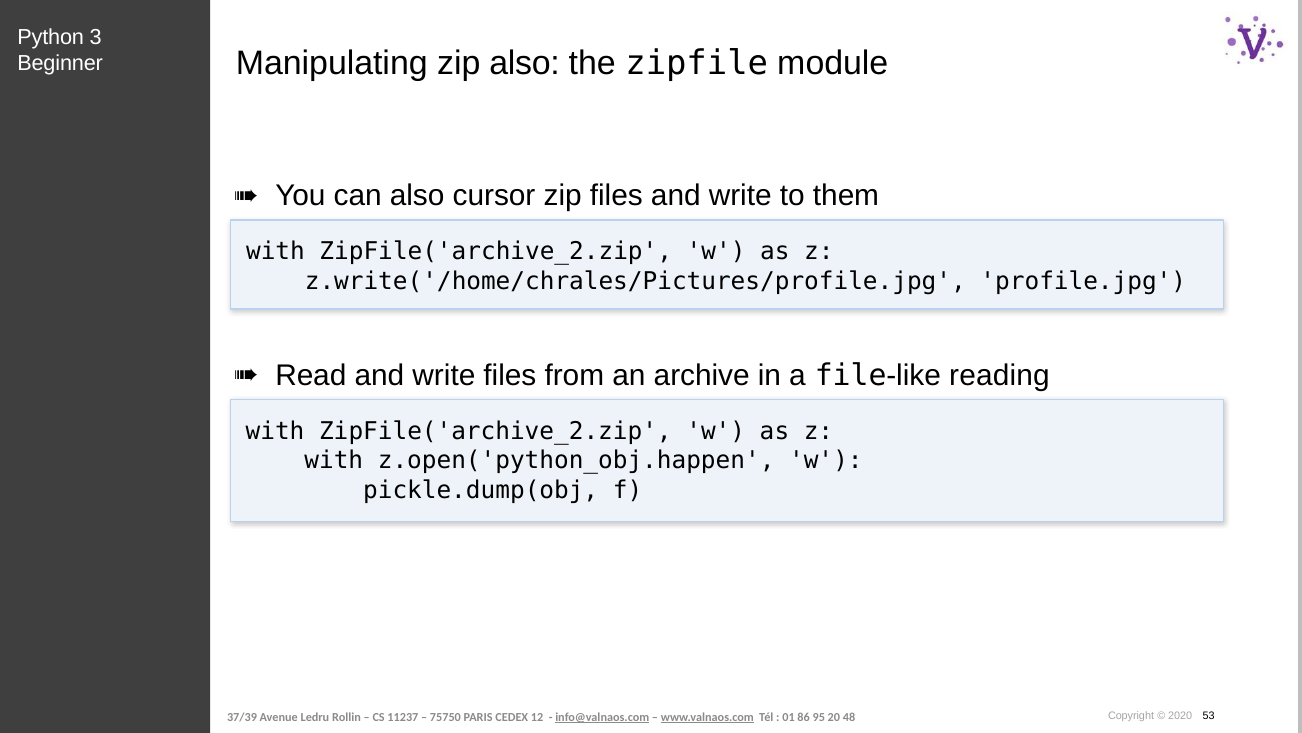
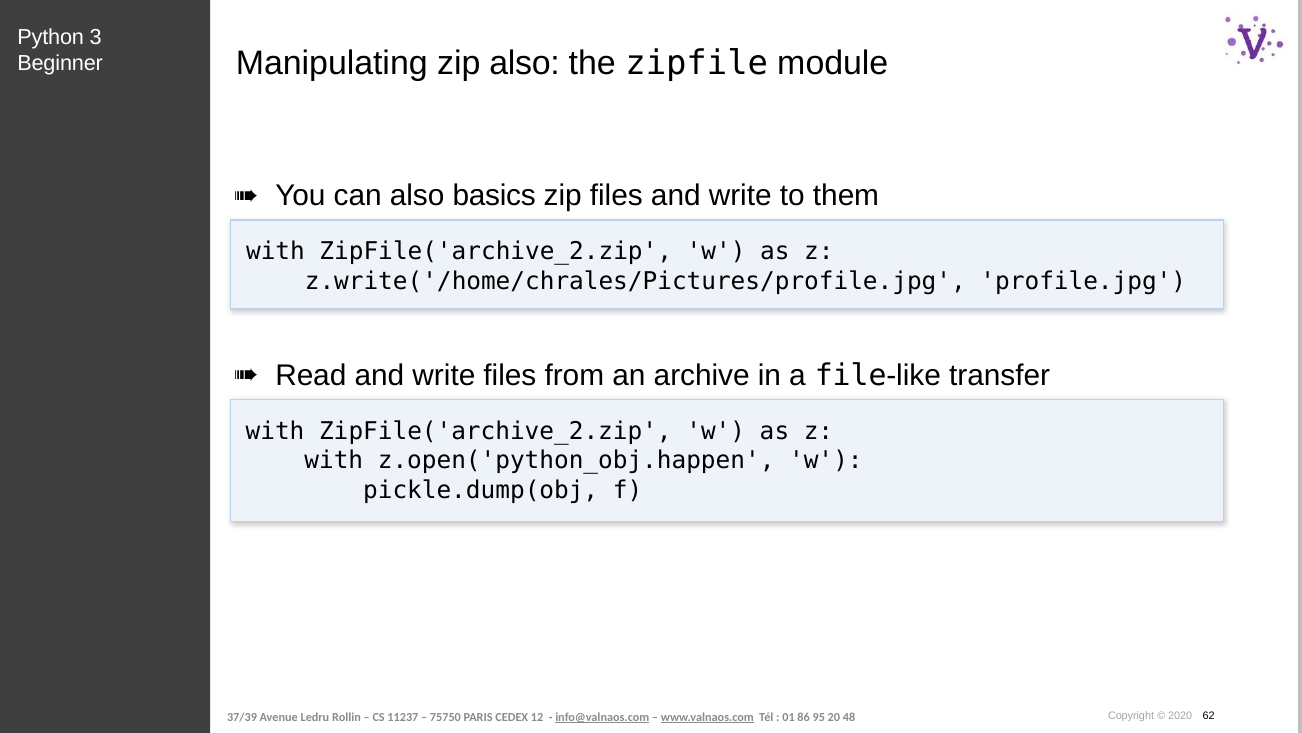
cursor: cursor -> basics (494, 195)
reading: reading -> transfer (1000, 375)
53: 53 -> 62 (1209, 715)
